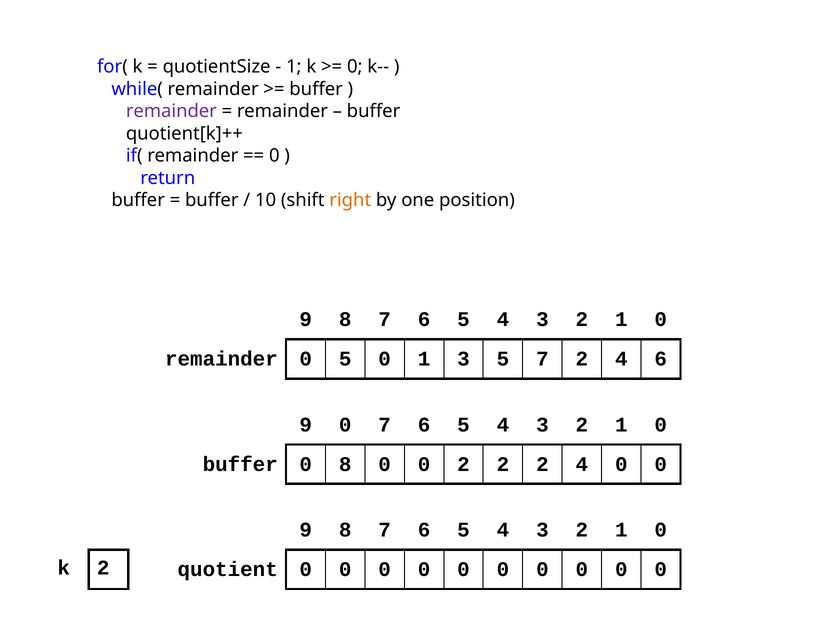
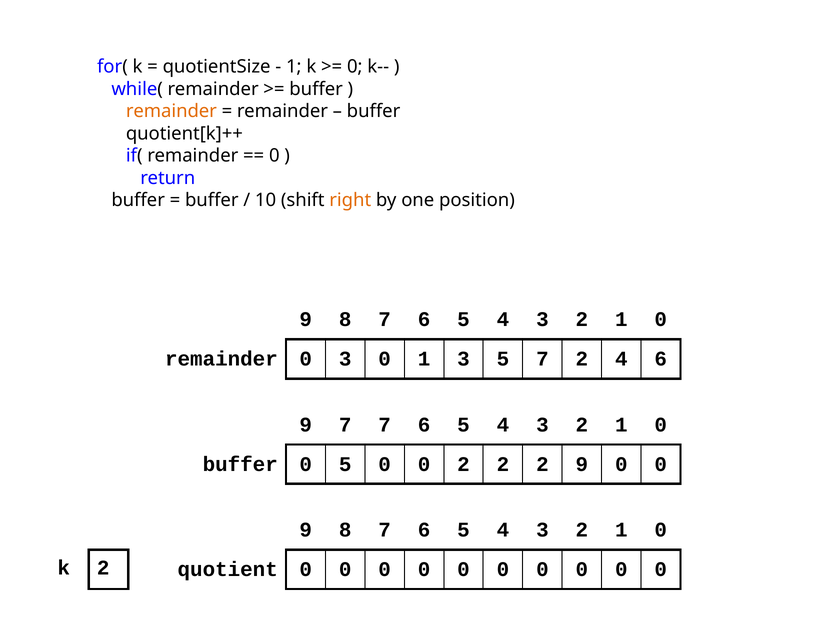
remainder colour: purple -> orange (171, 111)
0 5: 5 -> 3 (345, 359)
9 0: 0 -> 7 (345, 425)
0 8: 8 -> 5 (345, 464)
2 2 4: 4 -> 9 (582, 464)
